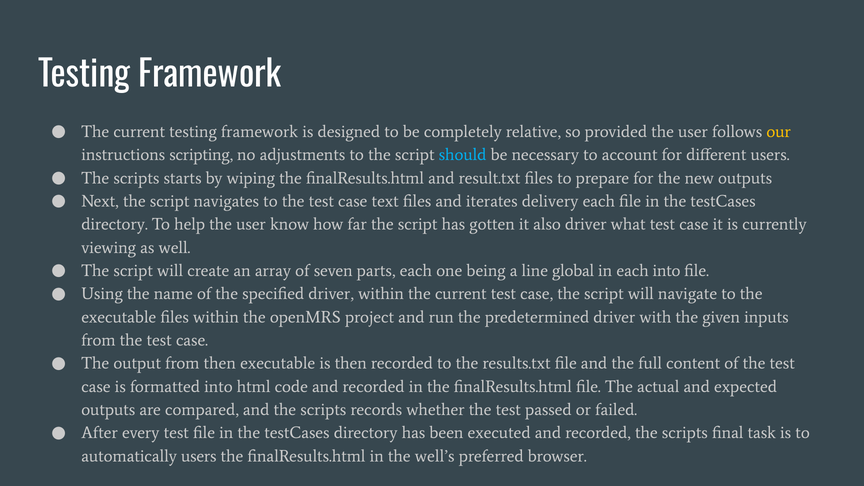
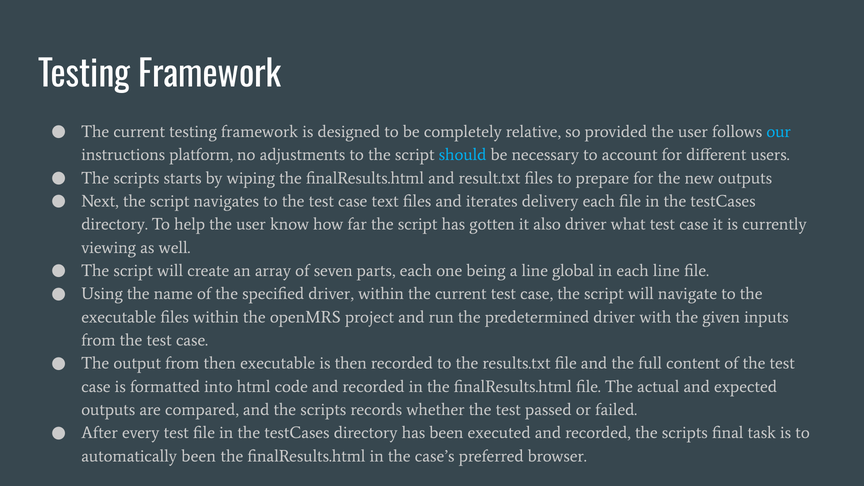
our colour: yellow -> light blue (779, 132)
scripting: scripting -> platform (201, 155)
each into: into -> line (666, 271)
automatically users: users -> been (199, 456)
well’s: well’s -> case’s (435, 456)
